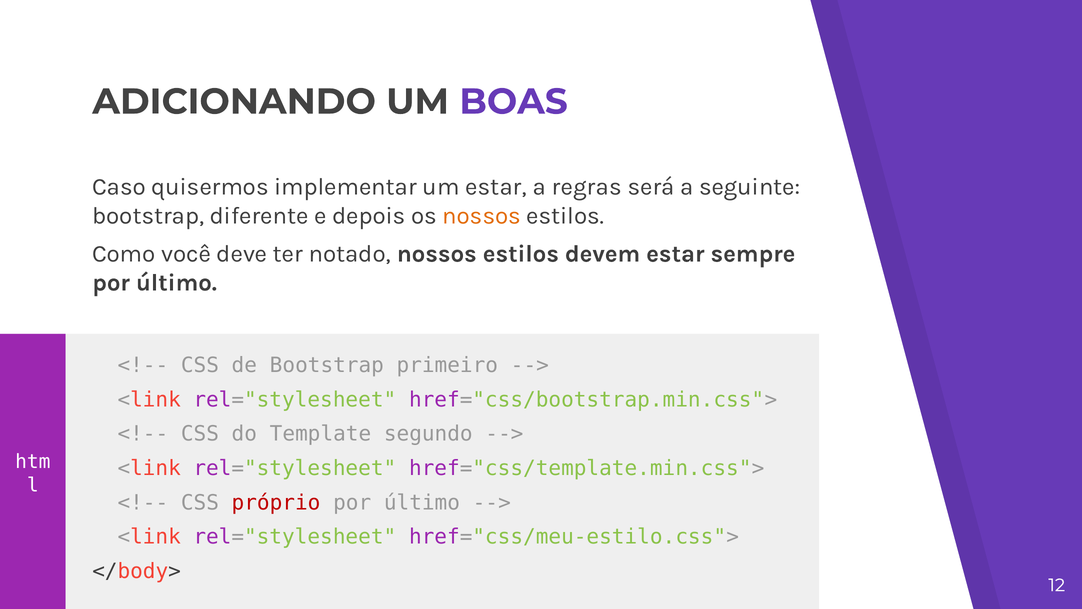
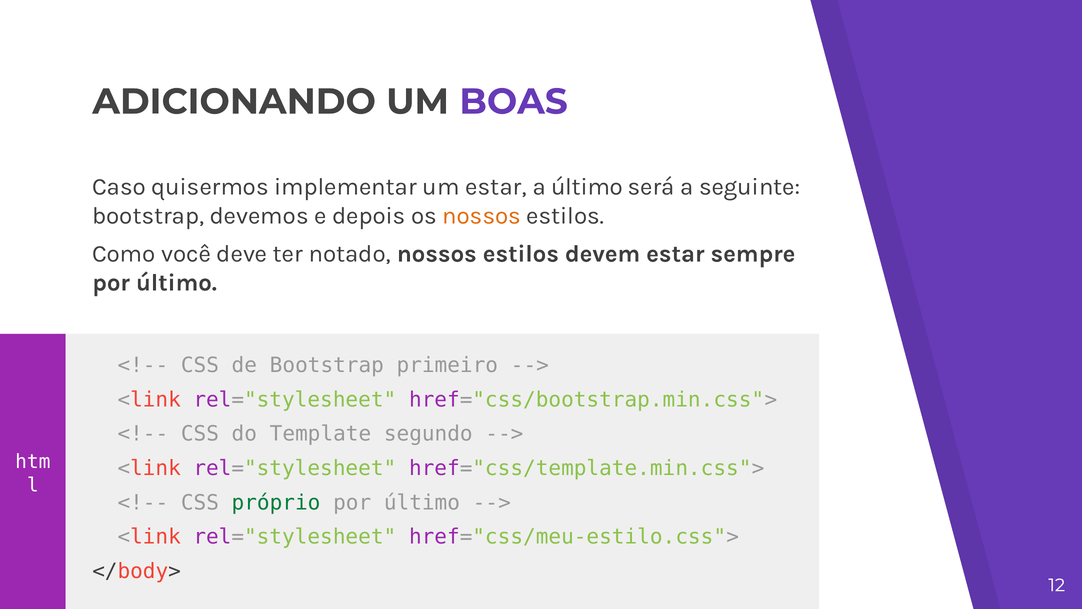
a regras: regras -> último (587, 187)
diferente: diferente -> devemos (259, 216)
próprio colour: red -> green (276, 502)
